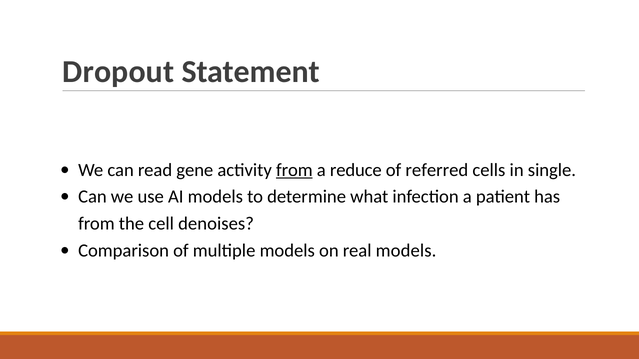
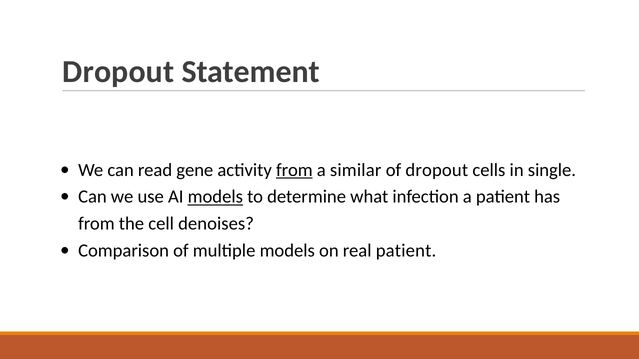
reduce: reduce -> similar (356, 170)
of referred: referred -> dropout (437, 170)
models underline: none -> present (215, 197)
real models: models -> patient (406, 251)
